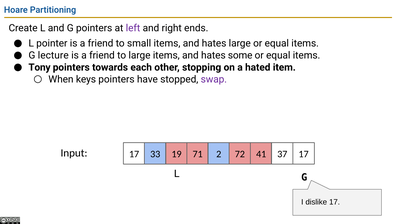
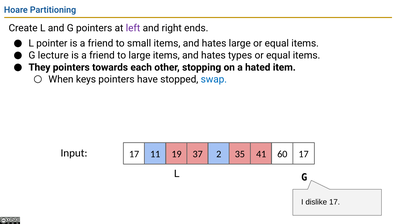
some: some -> types (240, 55)
Tony: Tony -> They (39, 67)
swap colour: purple -> blue (214, 79)
33: 33 -> 11 (155, 154)
71: 71 -> 37 (198, 154)
72: 72 -> 35 (240, 154)
37: 37 -> 60 (282, 154)
